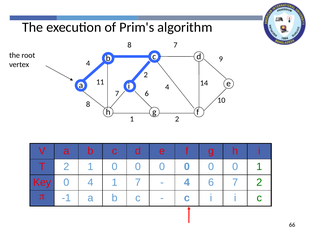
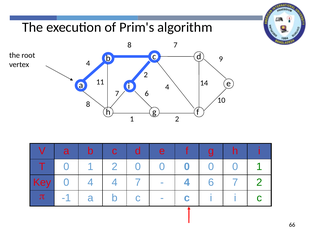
T 2: 2 -> 0 (66, 167)
1 0: 0 -> 2 (115, 167)
4 1: 1 -> 4 (115, 183)
